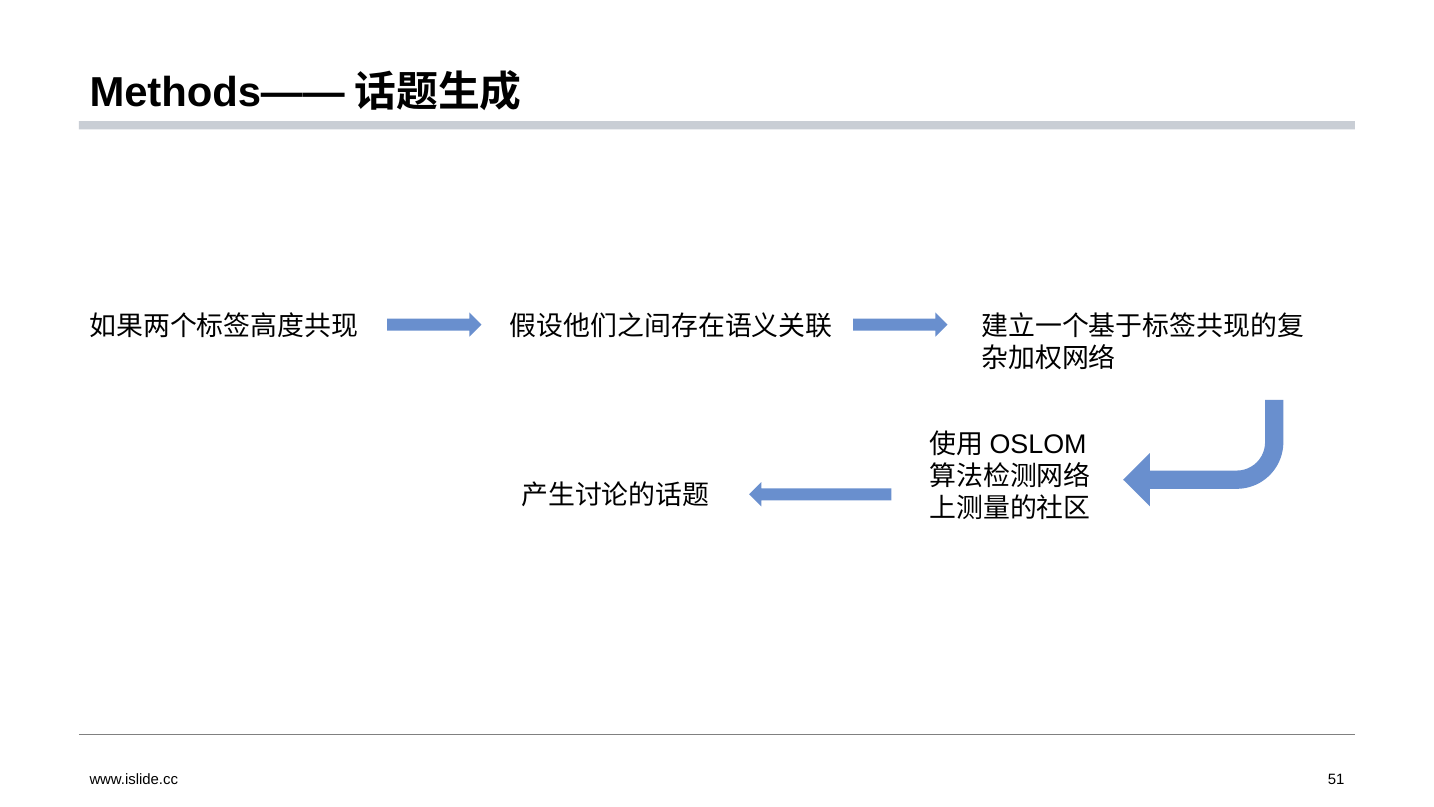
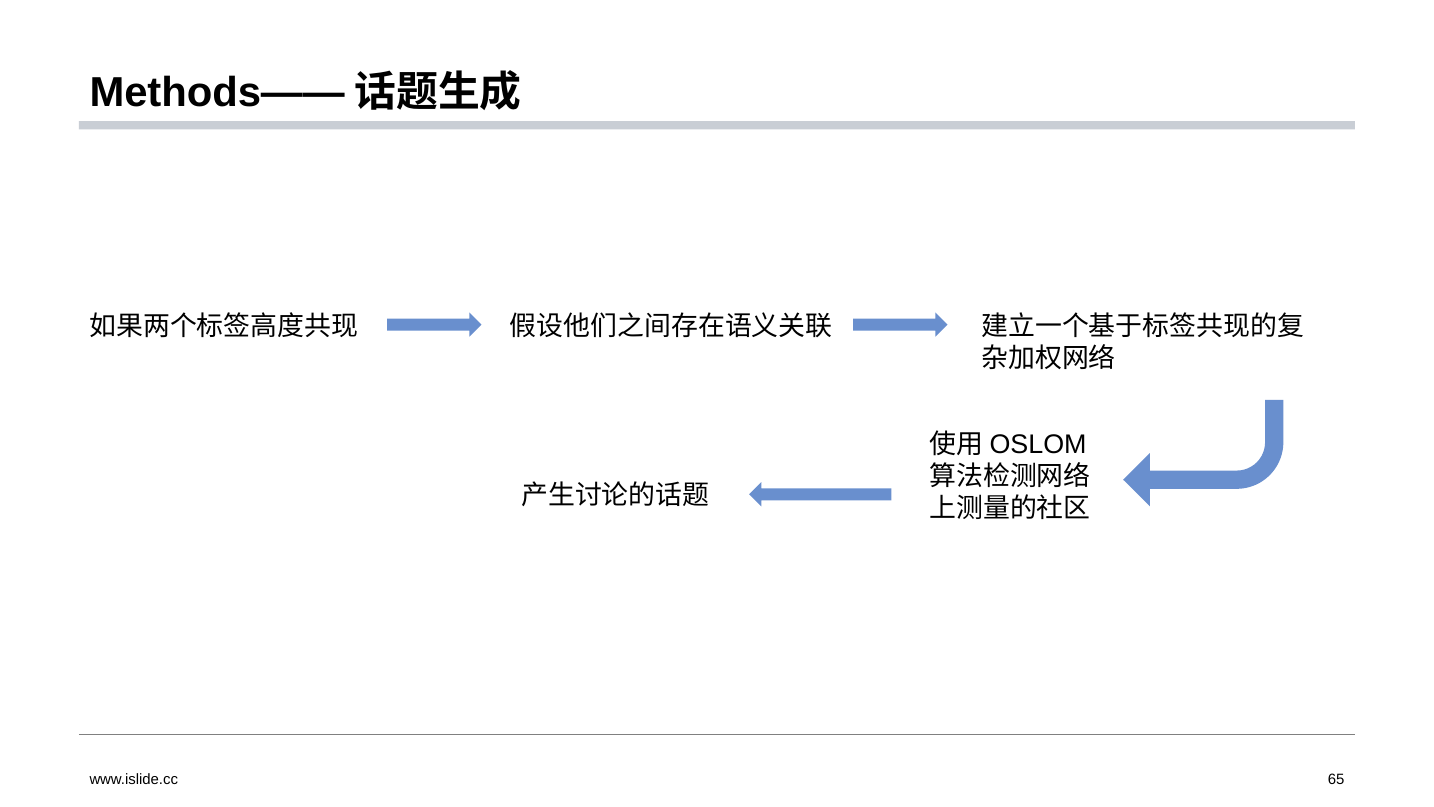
51: 51 -> 65 (1336, 779)
